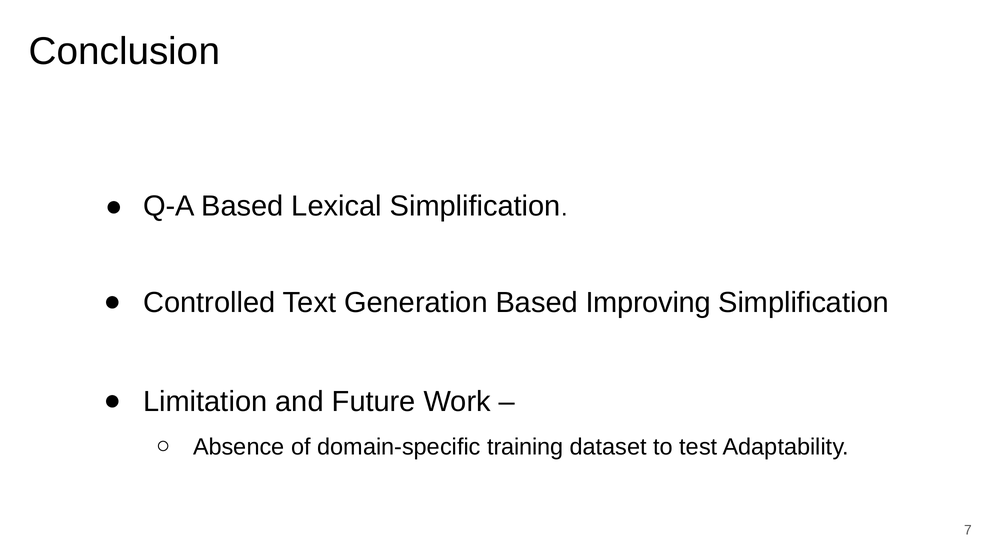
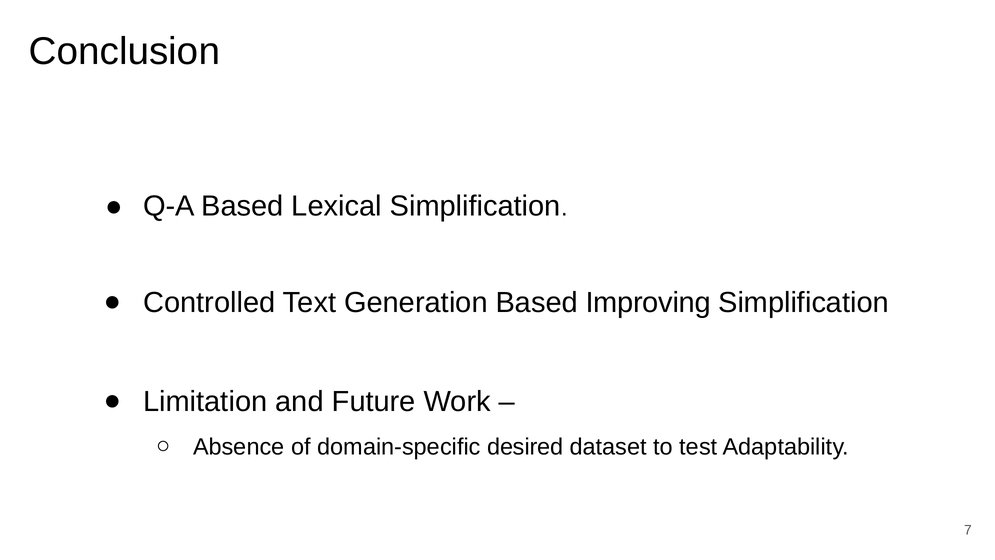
training: training -> desired (525, 447)
